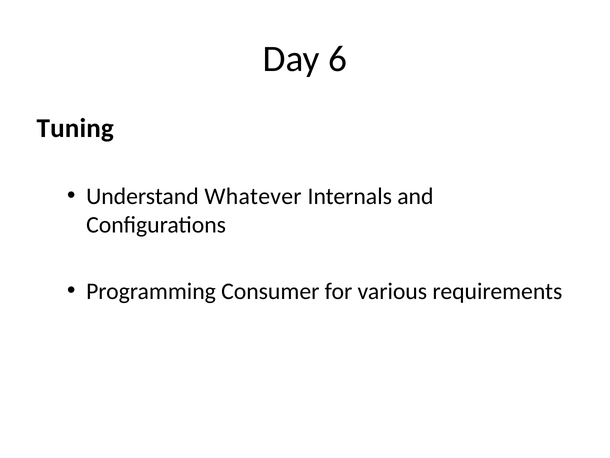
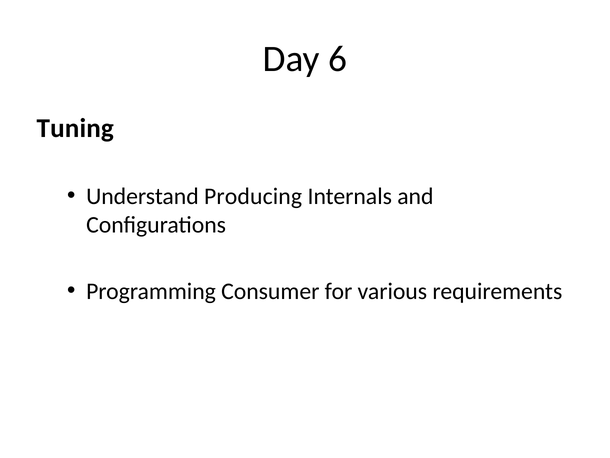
Whatever: Whatever -> Producing (253, 196)
